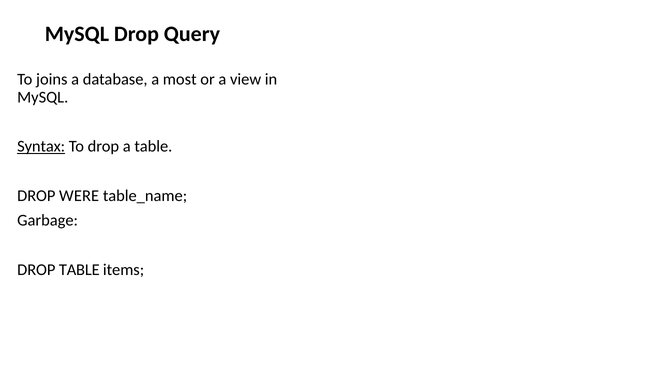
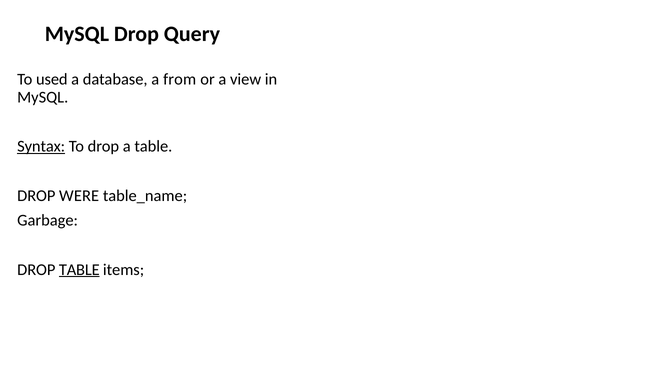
joins: joins -> used (52, 80)
most: most -> from (180, 80)
TABLE underline: none -> present (79, 270)
